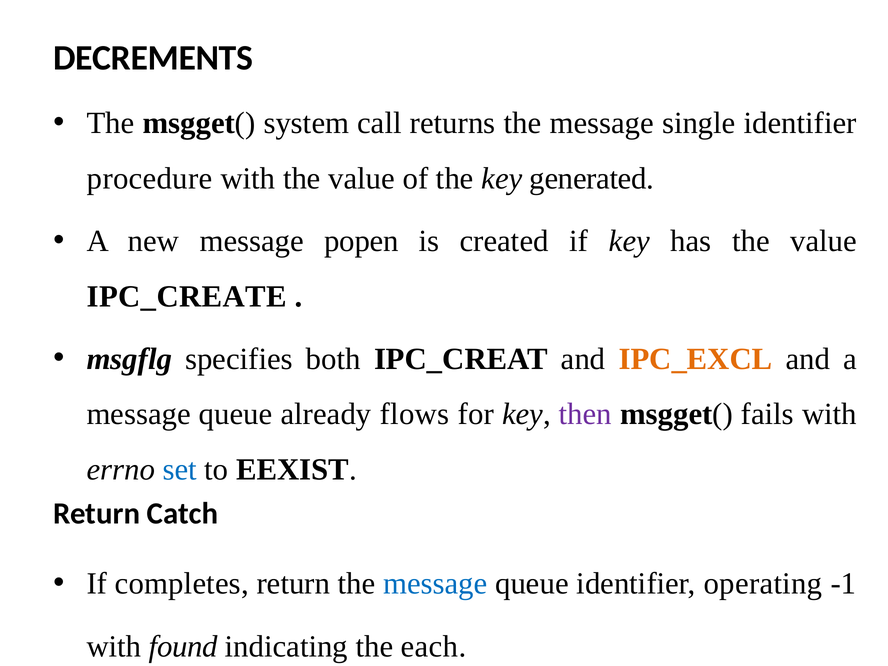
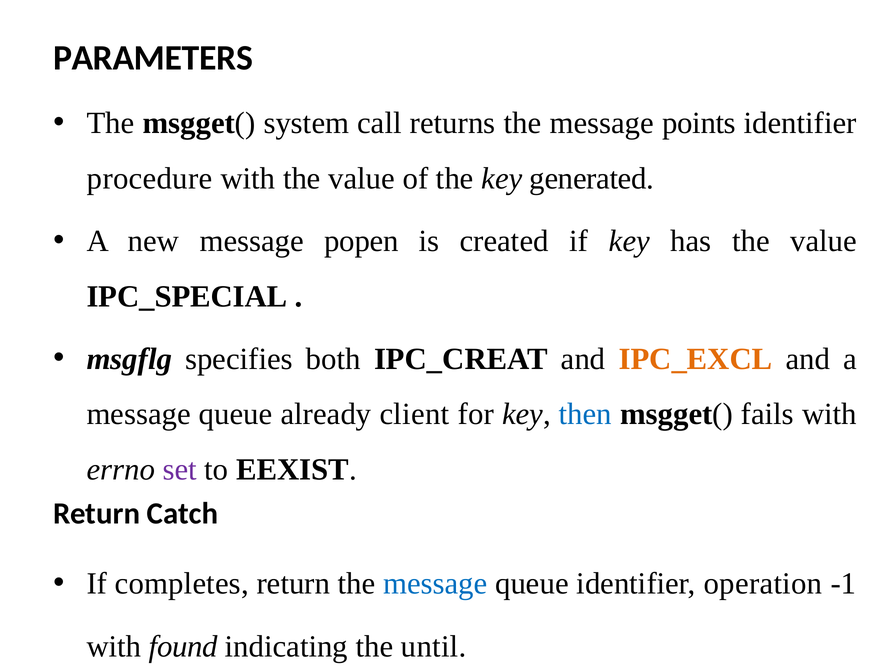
DECREMENTS: DECREMENTS -> PARAMETERS (153, 58)
single: single -> points (699, 123)
IPC_CREATE: IPC_CREATE -> IPC_SPECIAL (187, 296)
flows: flows -> client (414, 414)
then colour: purple -> blue (585, 414)
set colour: blue -> purple (180, 470)
operating: operating -> operation (763, 583)
each: each -> until (434, 646)
